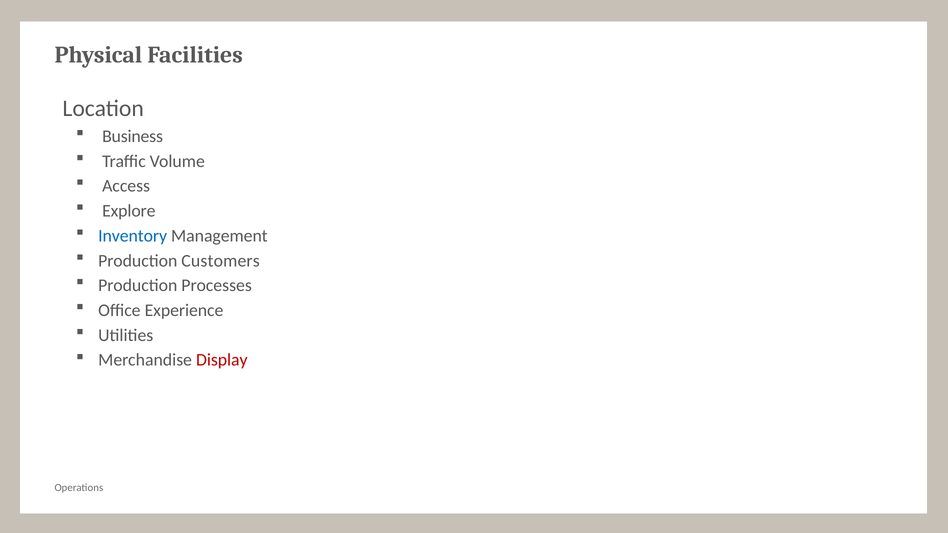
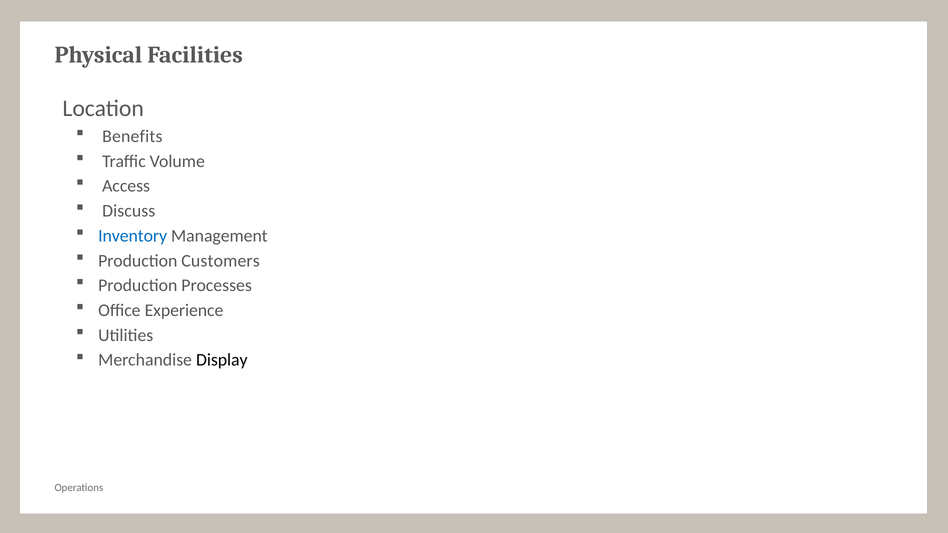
Business: Business -> Benefits (132, 136)
Explore: Explore -> Discuss (129, 211)
Display colour: red -> black (222, 360)
